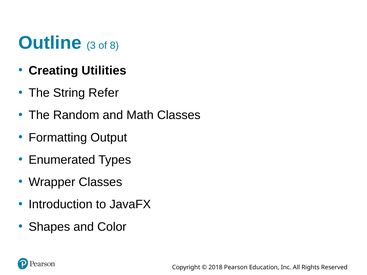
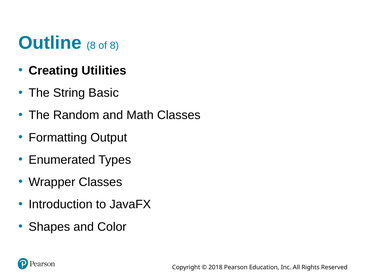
Outline 3: 3 -> 8 (91, 46)
Refer: Refer -> Basic (104, 93)
